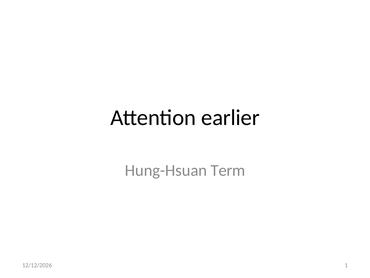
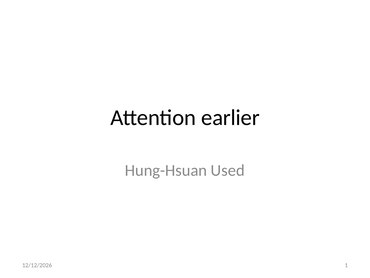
Term: Term -> Used (228, 170)
